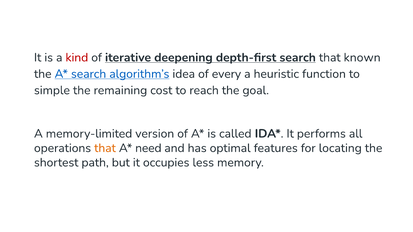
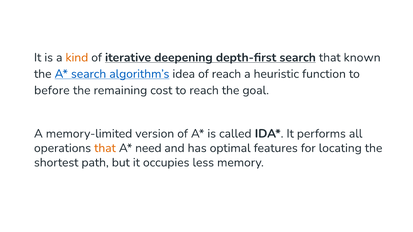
kind colour: red -> orange (77, 58)
of every: every -> reach (226, 74)
simple: simple -> before (52, 90)
